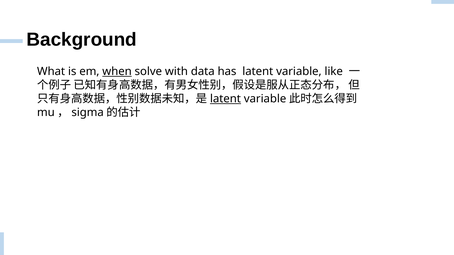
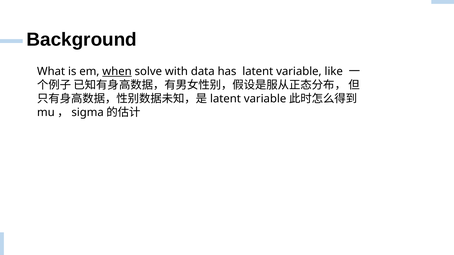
latent underline: present -> none (225, 99)
